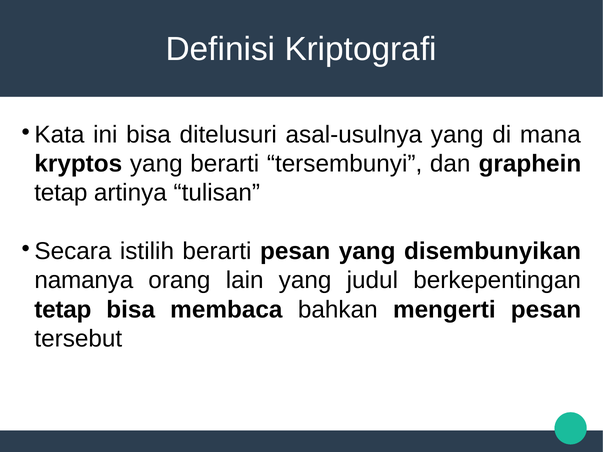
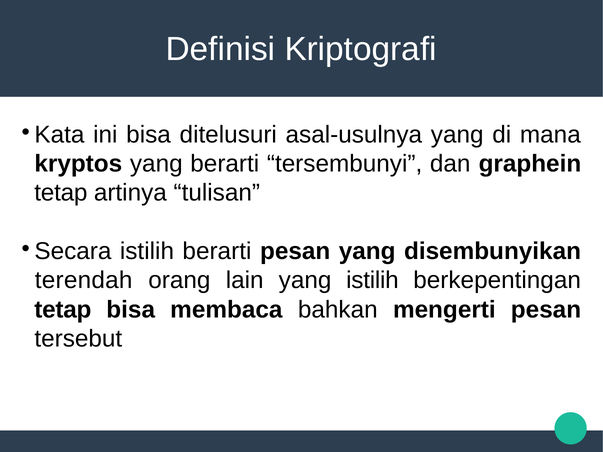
namanya: namanya -> terendah (84, 281)
yang judul: judul -> istilih (372, 281)
